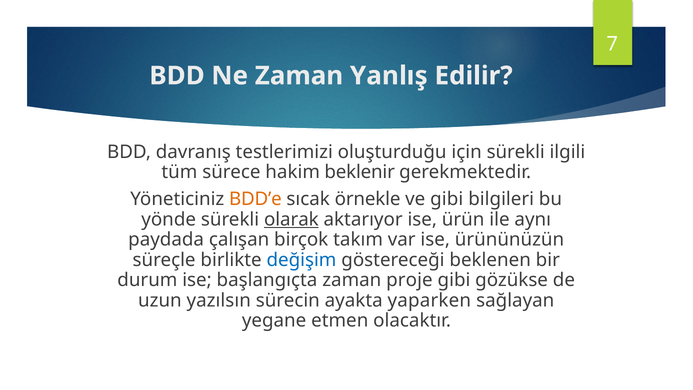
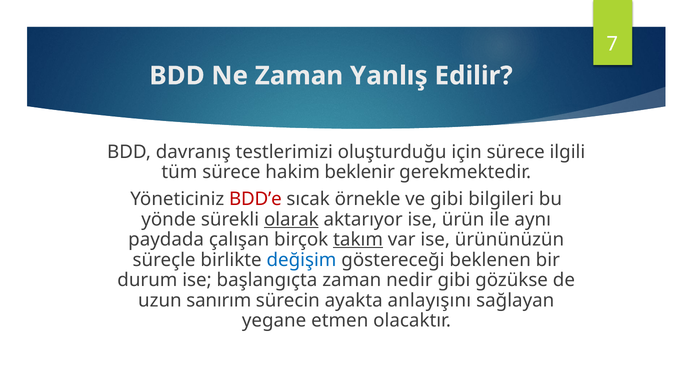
için sürekli: sürekli -> sürece (516, 152)
BDD’e colour: orange -> red (255, 199)
takım underline: none -> present (358, 239)
proje: proje -> nedir (409, 280)
yazılsın: yazılsın -> sanırım (219, 300)
yaparken: yaparken -> anlayışını (429, 300)
